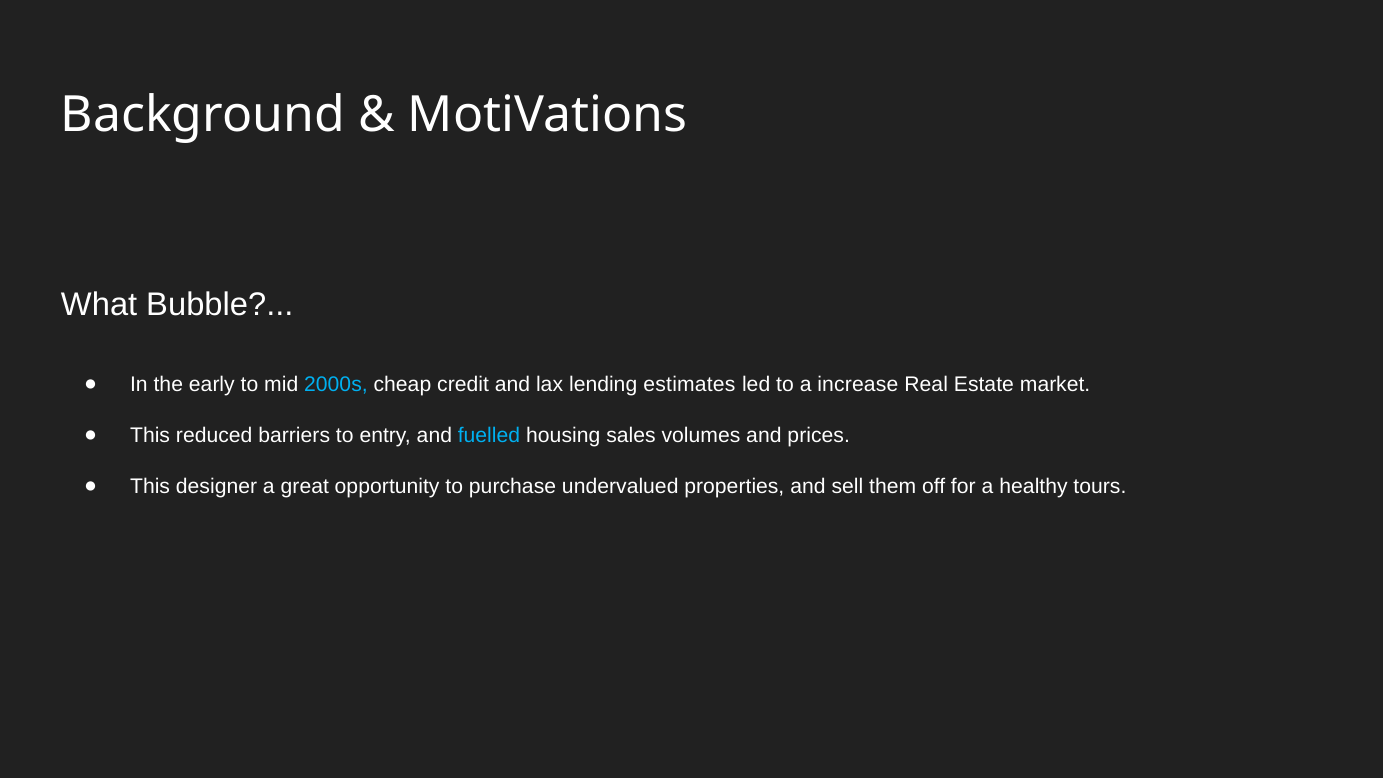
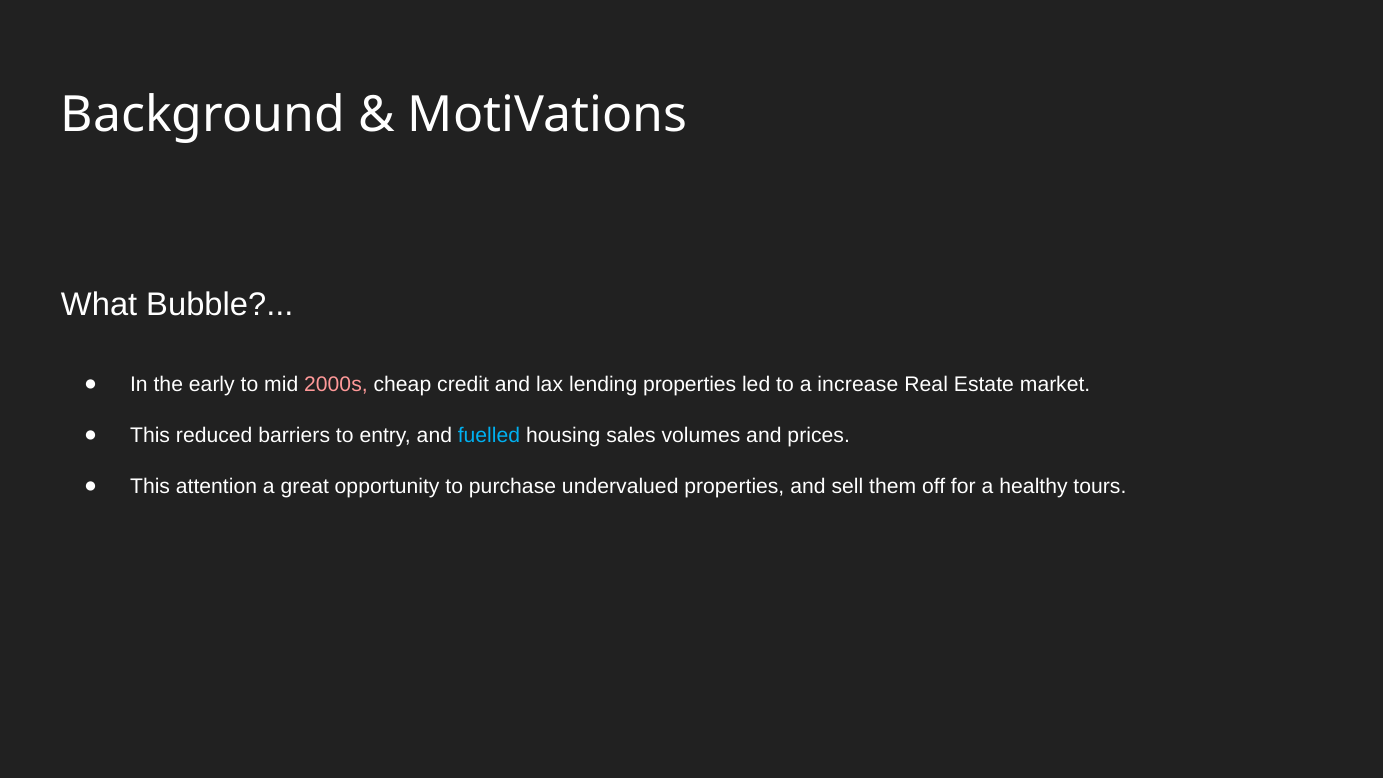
2000s colour: light blue -> pink (336, 385)
lending estimates: estimates -> properties (690, 385)
designer: designer -> attention (217, 486)
